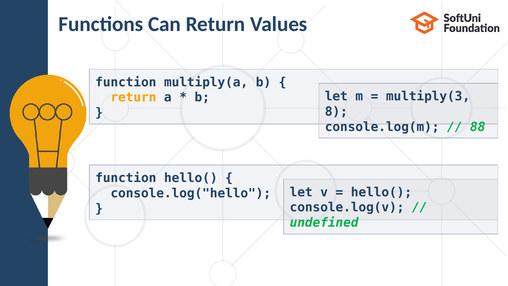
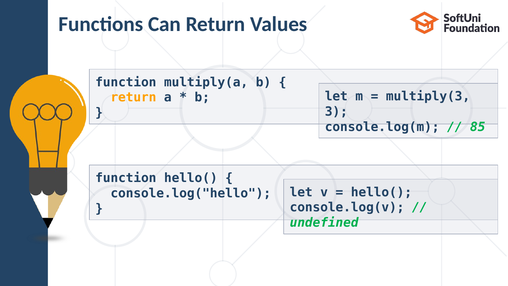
8: 8 -> 3 (336, 111)
88: 88 -> 85 (478, 127)
